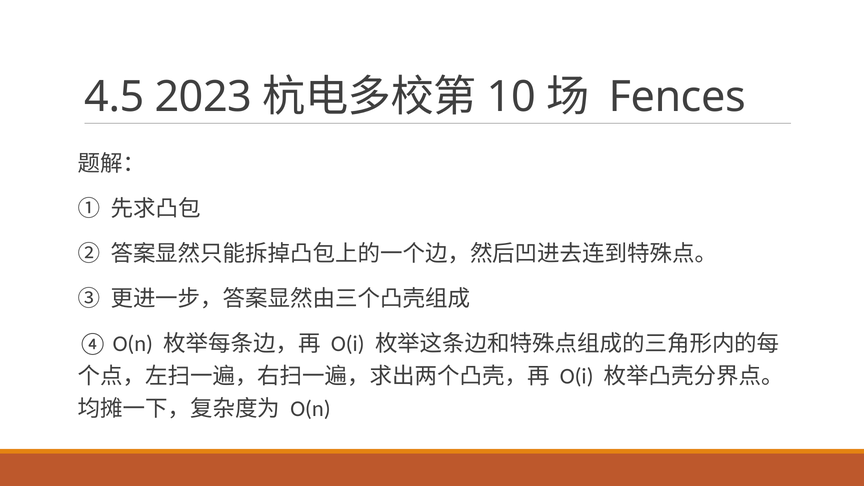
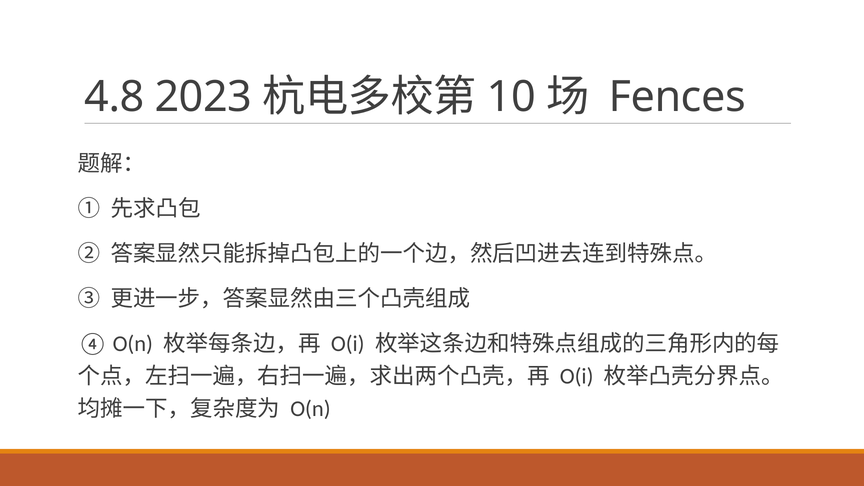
4.5: 4.5 -> 4.8 (114, 97)
